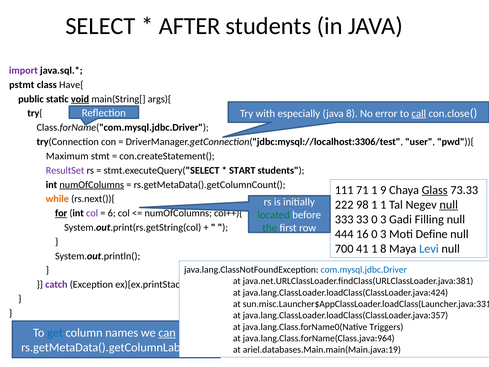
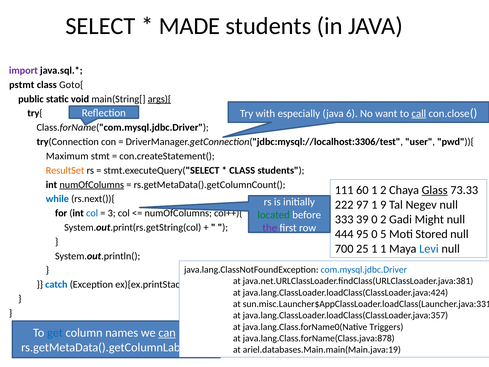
AFTER: AFTER -> MADE (190, 26)
Have{: Have{ -> Goto{ (71, 85)
void underline: present -> none (80, 99)
args){ underline: none -> present (159, 99)
java 8: 8 -> 6 (352, 113)
error: error -> want (386, 113)
ResultSet colour: purple -> orange (65, 170)
START: START -> CLASS (242, 170)
71: 71 -> 60 (362, 190)
1 9: 9 -> 2 (383, 190)
while colour: orange -> blue (57, 199)
98: 98 -> 97 (362, 205)
1 1: 1 -> 9 (383, 205)
null underline: present -> none (449, 205)
for underline: present -> none (61, 213)
col colour: purple -> blue (92, 213)
6: 6 -> 3 (112, 213)
33: 33 -> 39 (362, 219)
3: 3 -> 2 (383, 219)
Filling: Filling -> Might (429, 219)
the colour: green -> purple (270, 228)
16: 16 -> 95 (362, 234)
3: 3 -> 5 (383, 234)
Define: Define -> Stored (432, 234)
41: 41 -> 25 (362, 249)
1 8: 8 -> 1 (383, 249)
catch colour: purple -> blue (56, 284)
java.lang.Class.forName(Class.java:964: java.lang.Class.forName(Class.java:964 -> java.lang.Class.forName(Class.java:878 (319, 338)
